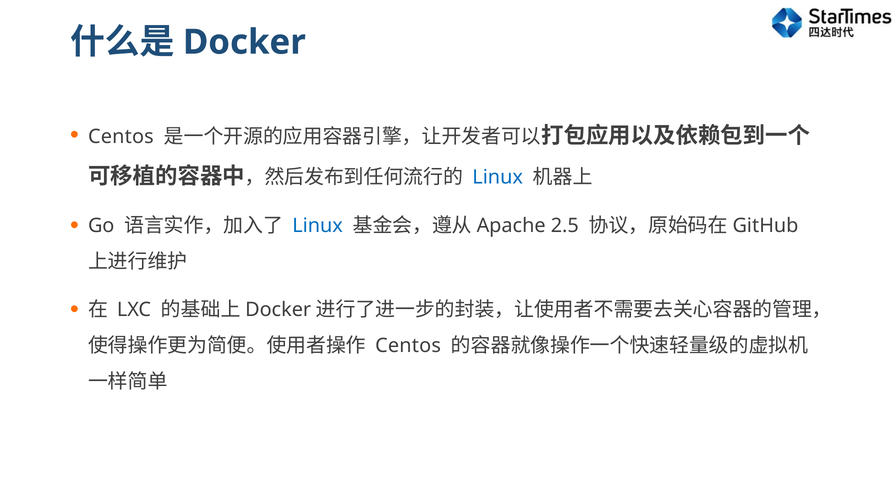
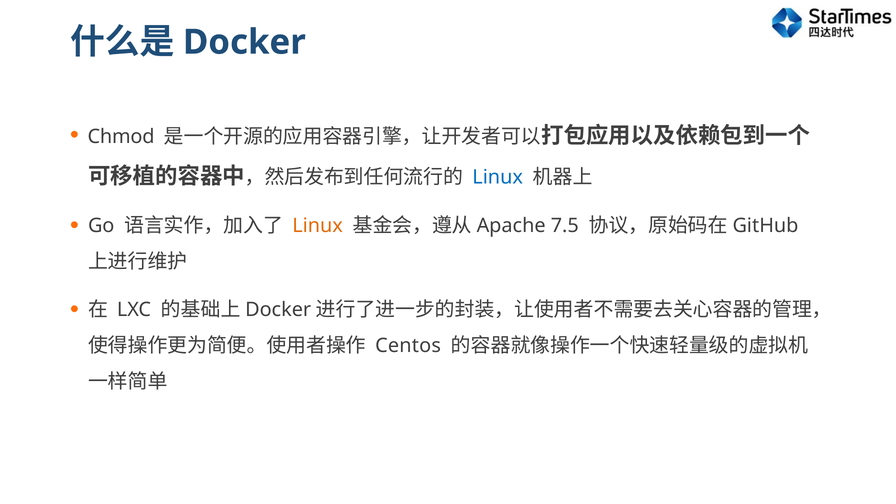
Centos: Centos -> Chmod (121, 137)
Linux colour: blue -> orange (318, 226)
2.5: 2.5 -> 7.5 (565, 226)
